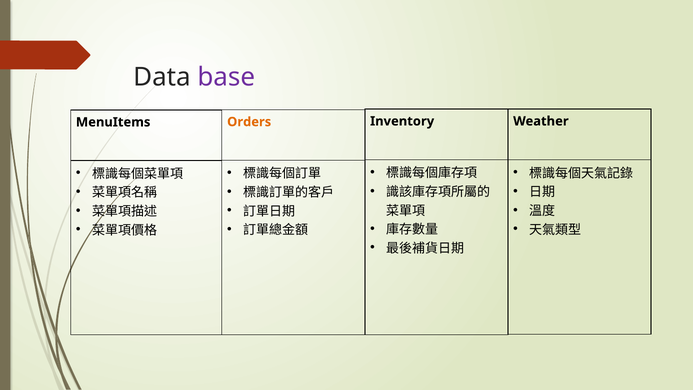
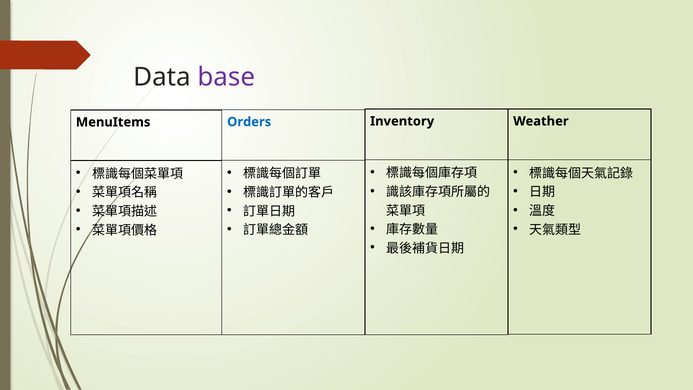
Orders colour: orange -> blue (249, 122)
